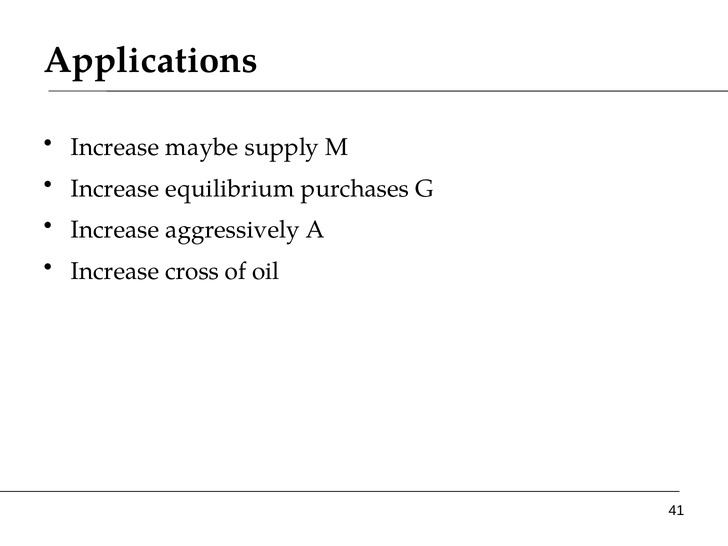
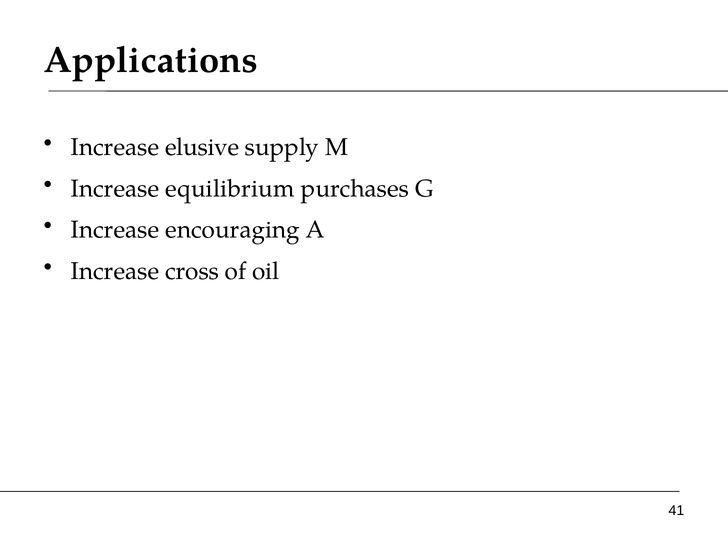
maybe: maybe -> elusive (202, 147)
aggressively: aggressively -> encouraging (233, 230)
